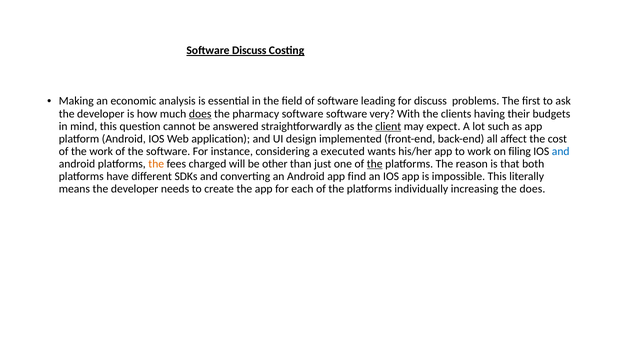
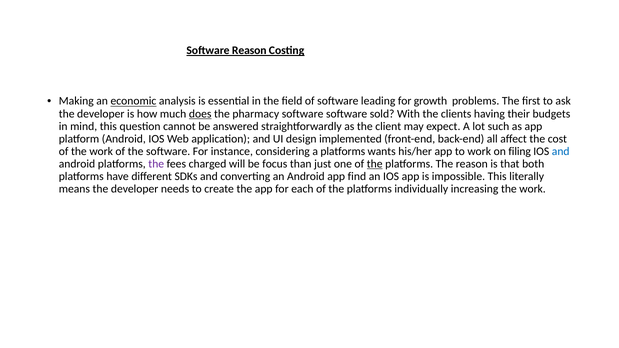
Software Discuss: Discuss -> Reason (249, 51)
economic underline: none -> present (133, 101)
for discuss: discuss -> growth (430, 101)
very: very -> sold (382, 114)
client underline: present -> none (388, 126)
a executed: executed -> platforms (343, 151)
the colour: orange -> purple (156, 164)
other: other -> focus (275, 164)
increasing the does: does -> work (533, 189)
